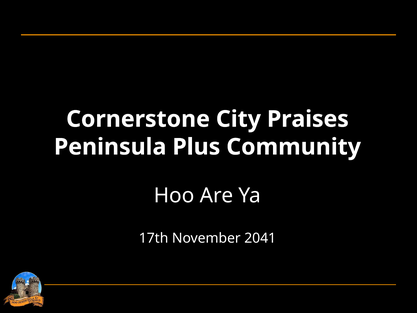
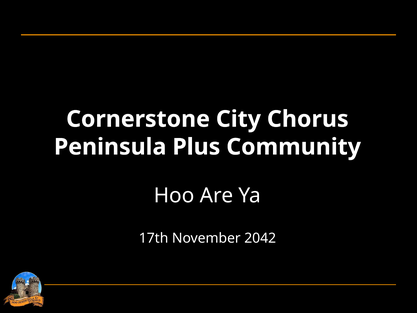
Praises: Praises -> Chorus (308, 119)
2041: 2041 -> 2042 (260, 238)
